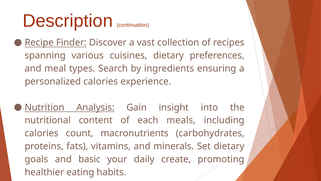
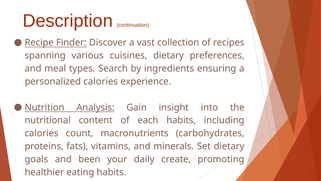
each meals: meals -> habits (181, 120)
basic: basic -> been (89, 159)
